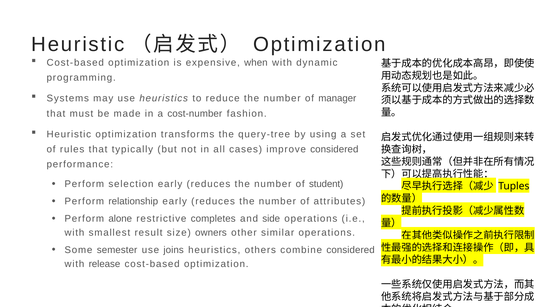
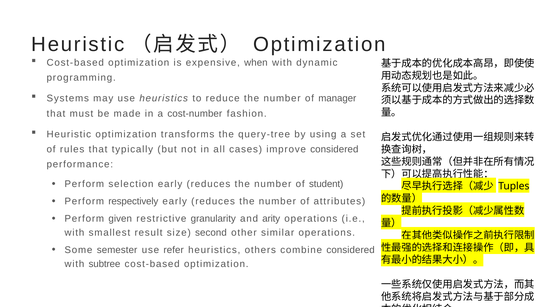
relationship: relationship -> respectively (133, 201)
alone: alone -> given (120, 219)
completes: completes -> granularity (213, 219)
side: side -> arity (271, 219)
owners: owners -> second (211, 233)
joins: joins -> refer (174, 250)
release: release -> subtree (104, 264)
